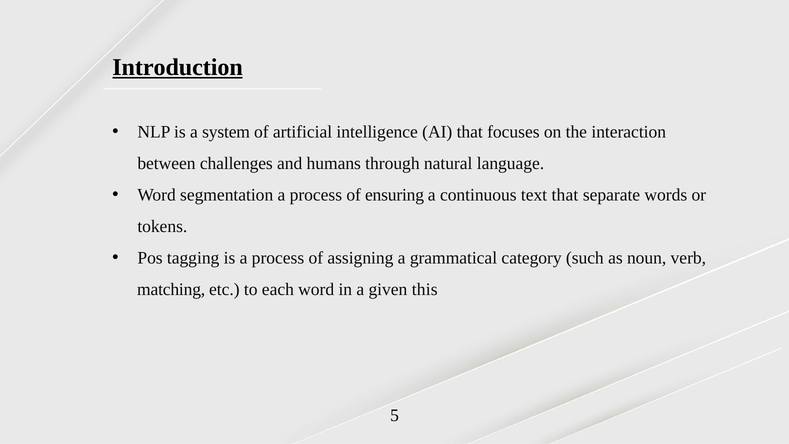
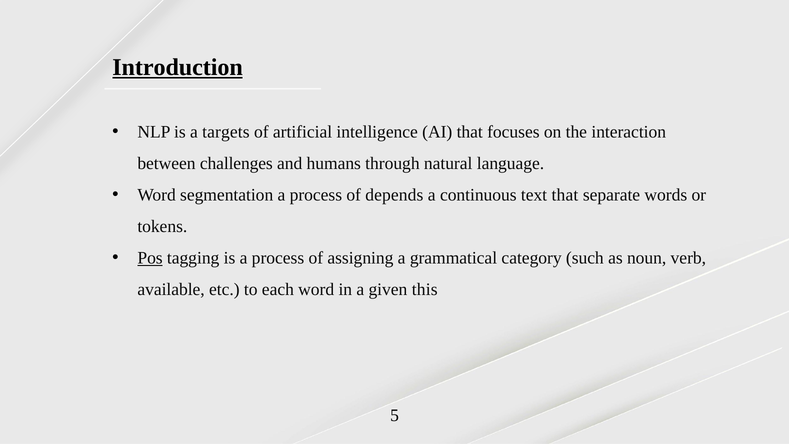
system: system -> targets (226, 132)
ensuring: ensuring -> depends (394, 195)
Pos underline: none -> present (150, 258)
matching: matching -> available (171, 289)
